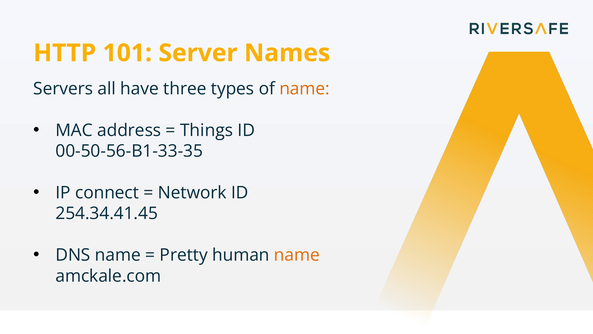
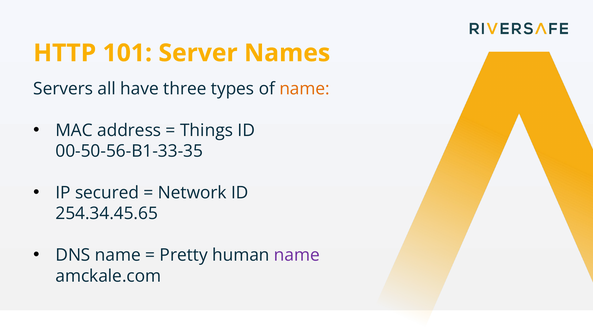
connect: connect -> secured (107, 193)
254.34.41.45: 254.34.41.45 -> 254.34.45.65 (107, 213)
name colour: orange -> purple (297, 255)
